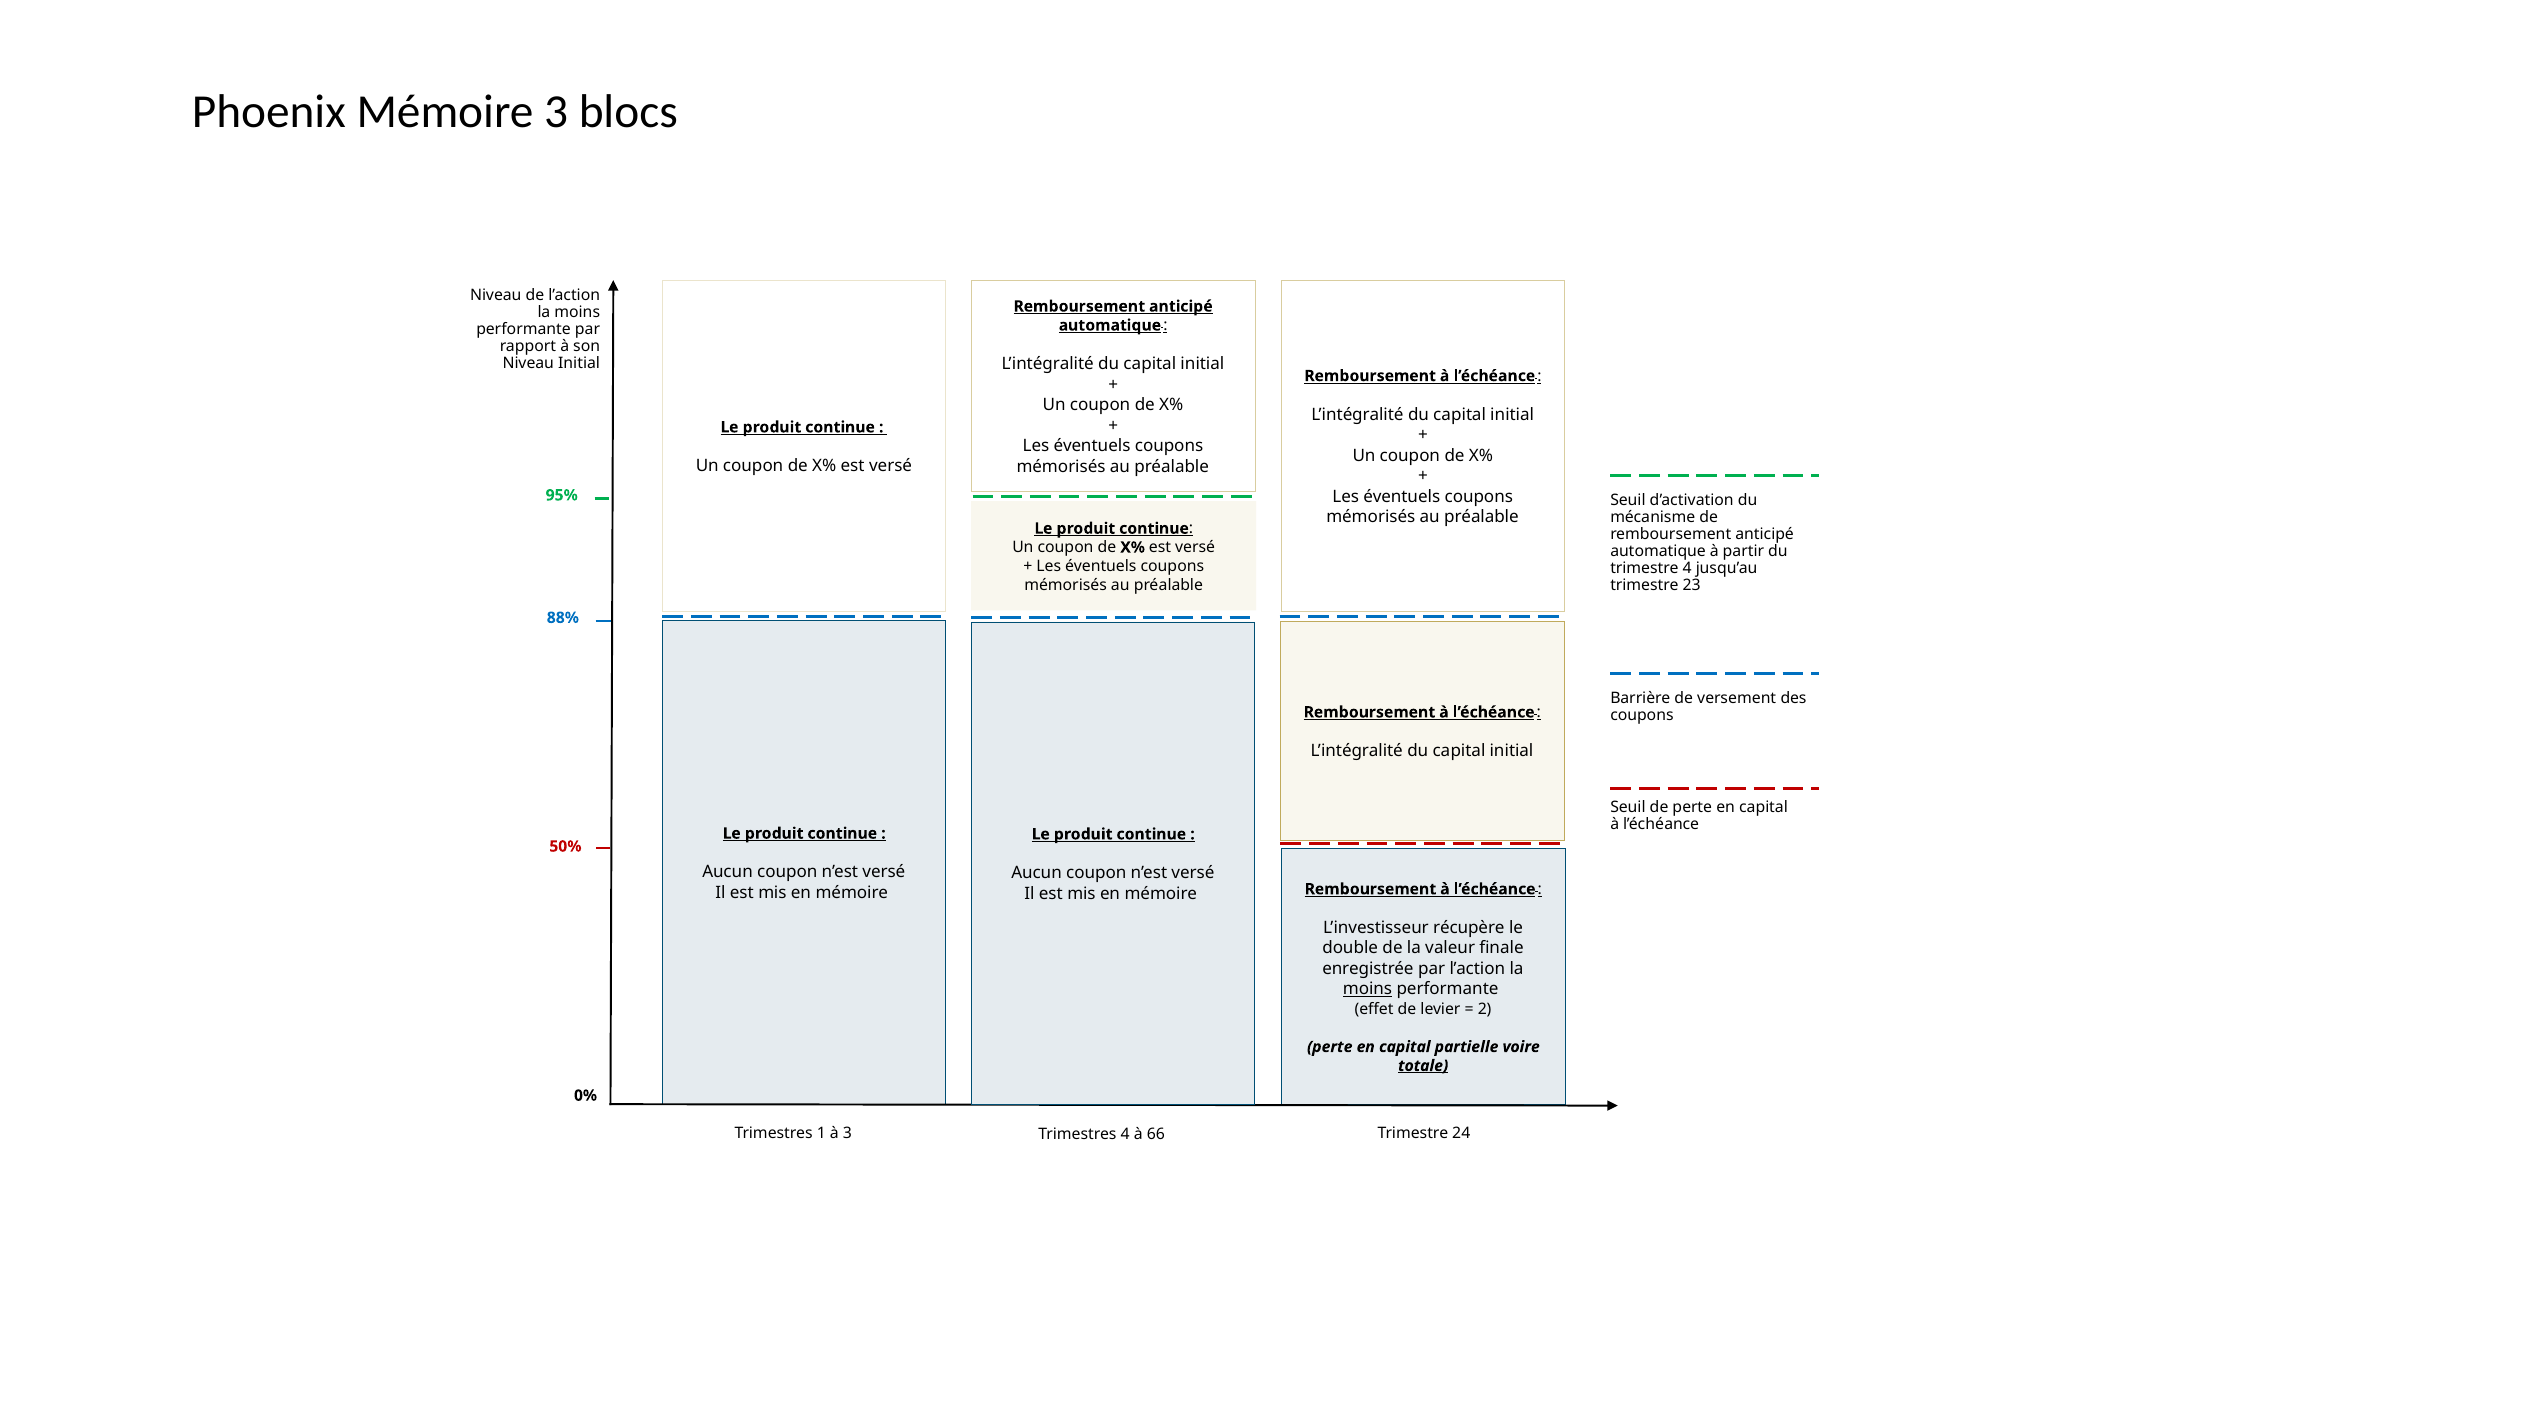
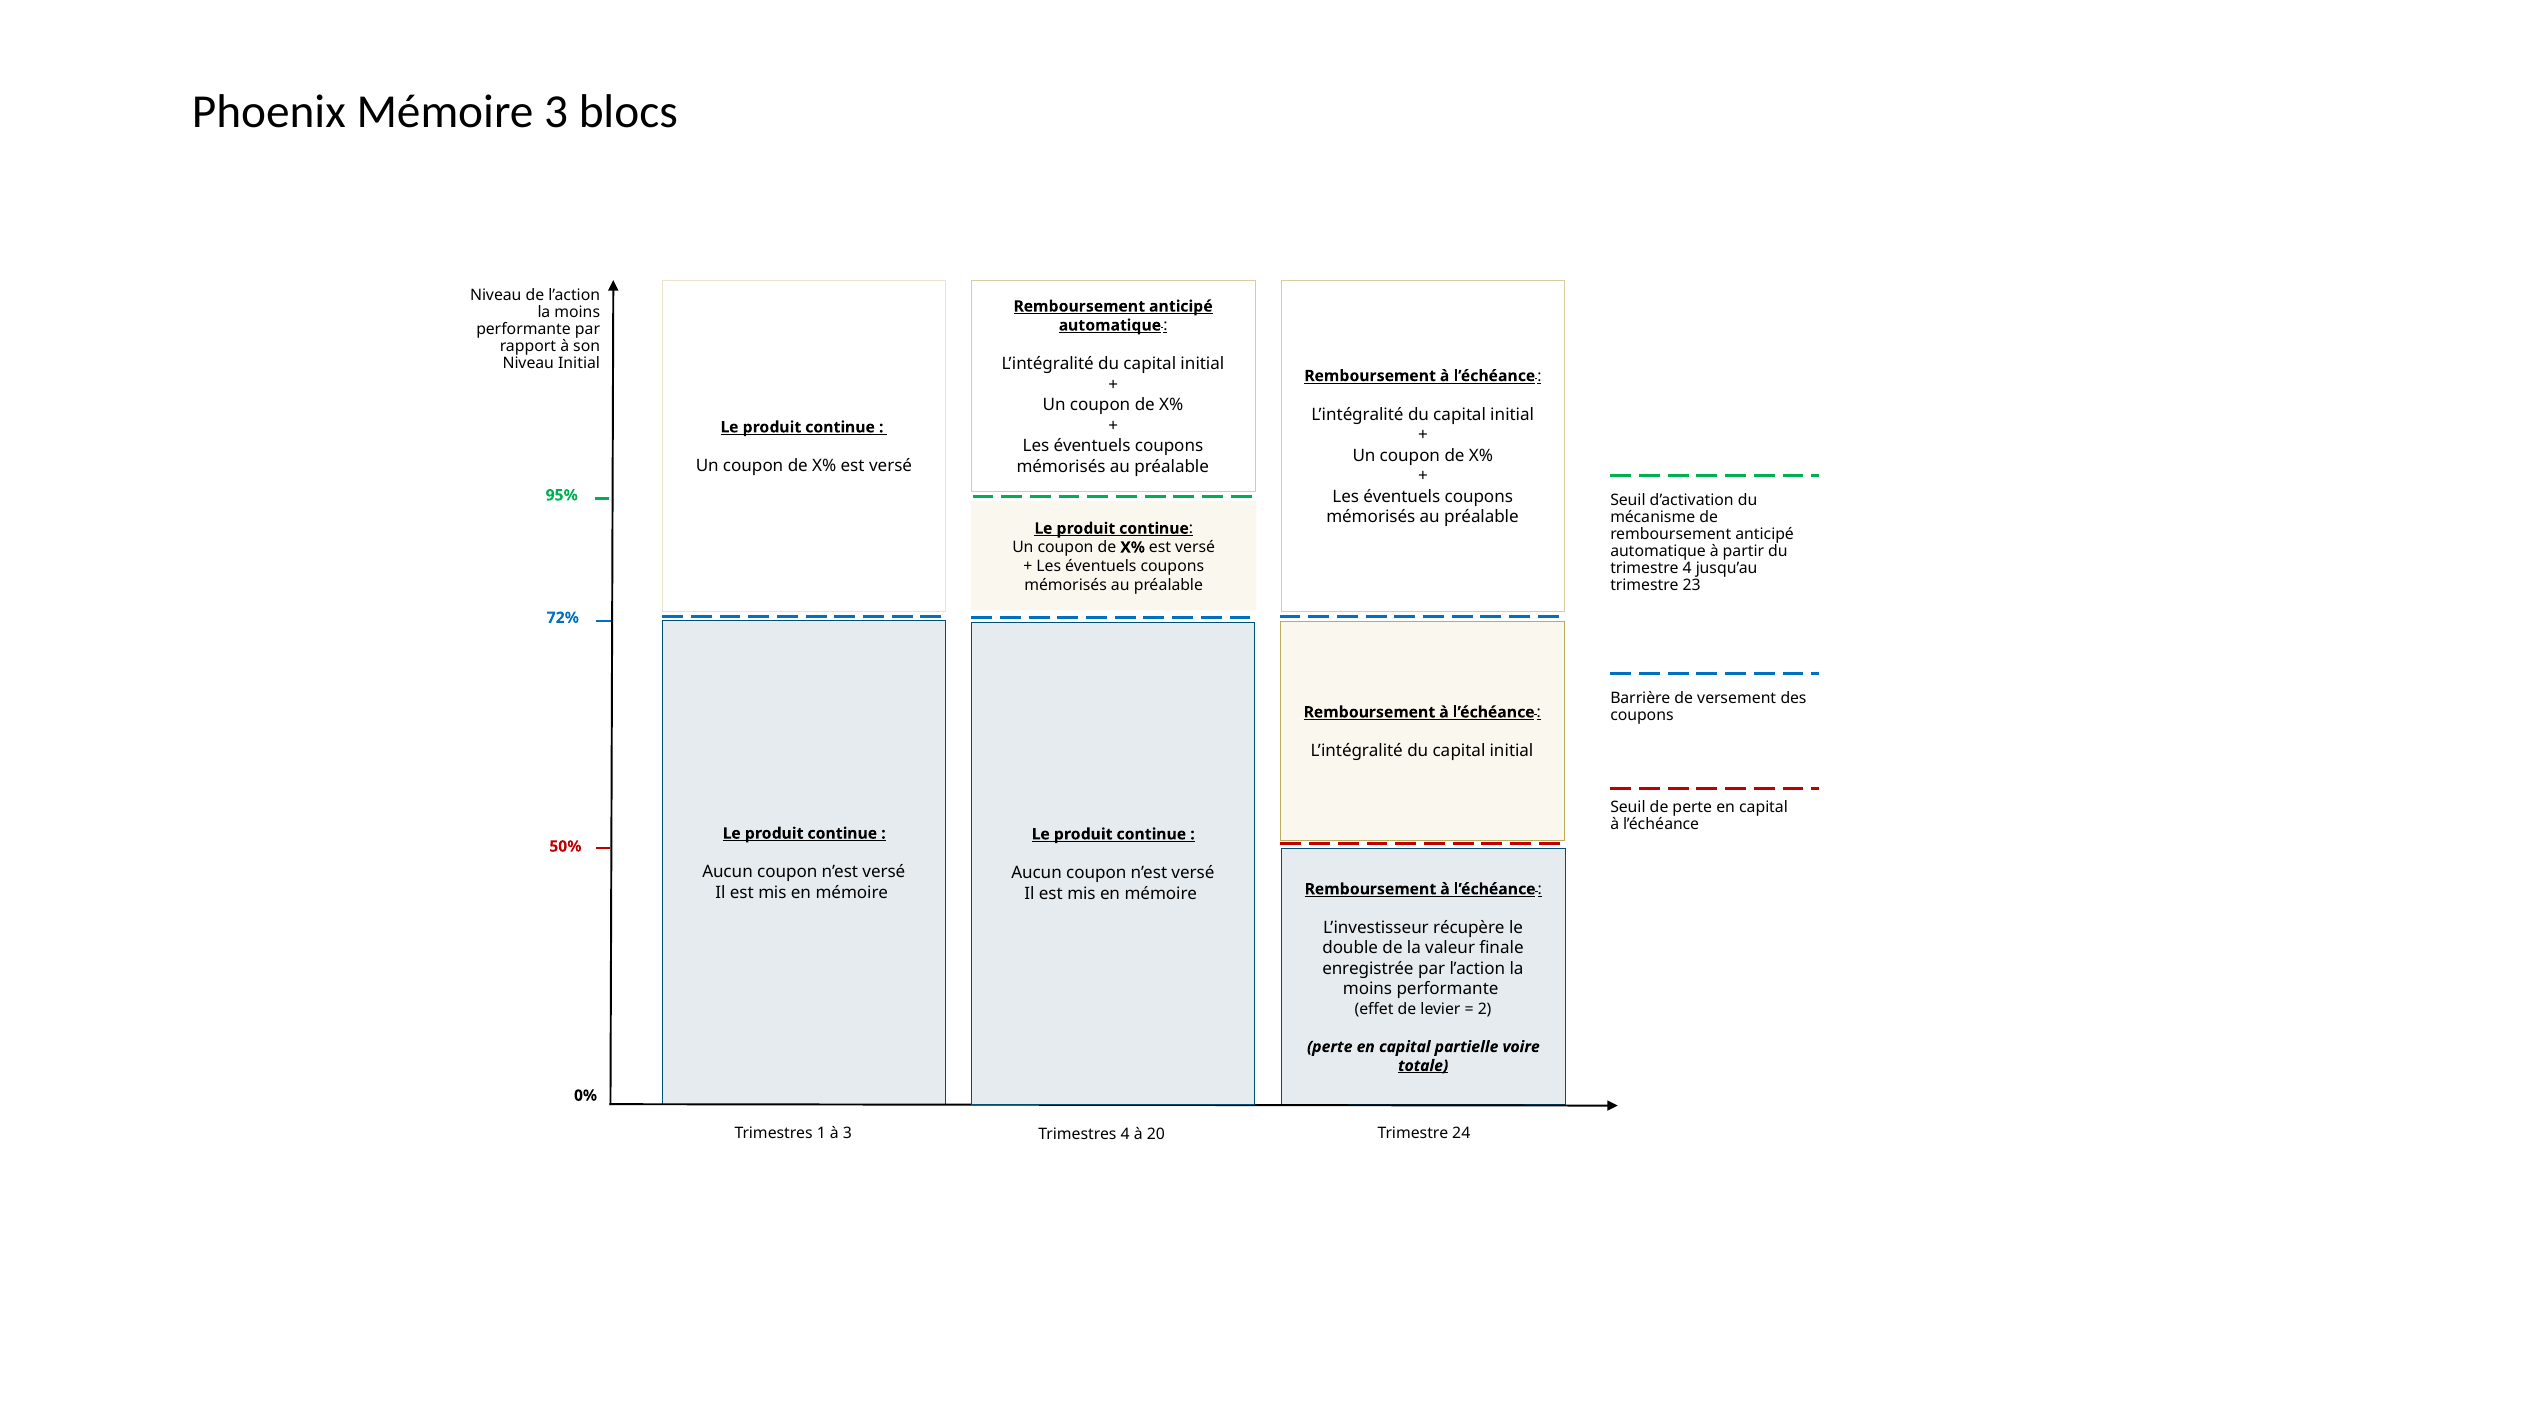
88%: 88% -> 72% (563, 618)
moins underline: present -> none (1368, 990)
66: 66 -> 20 (1156, 1134)
